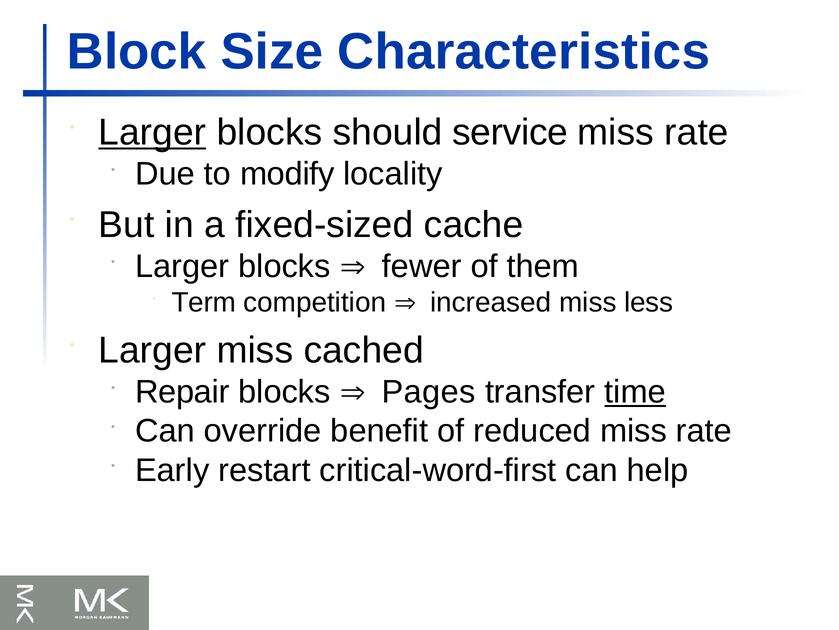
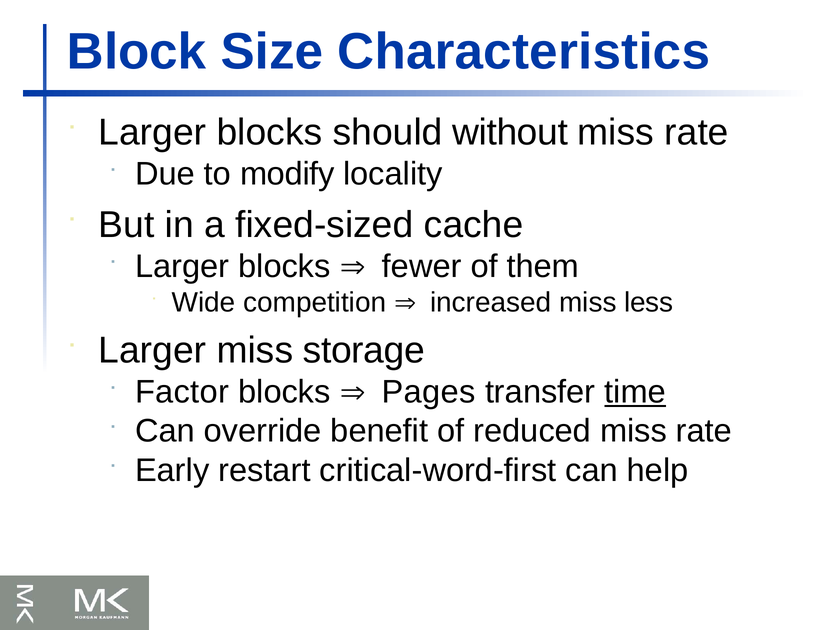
Larger underline: present -> none (152, 132)
service: service -> without (510, 132)
Term: Term -> Wide (204, 302)
cached: cached -> storage (364, 350)
Repair: Repair -> Factor (182, 392)
